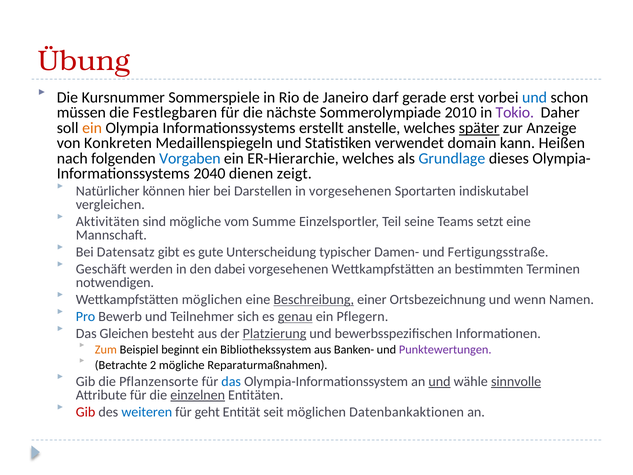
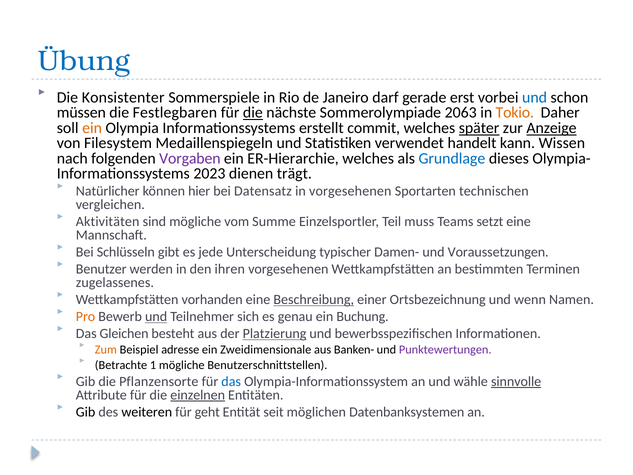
Übung colour: red -> blue (84, 61)
Kursnummer: Kursnummer -> Konsistenter (123, 98)
die underline: none -> present (253, 113)
2010: 2010 -> 2063 (461, 113)
Tokio colour: purple -> orange (515, 113)
anstelle: anstelle -> commit (374, 128)
Anzeige underline: none -> present (551, 128)
Konkreten: Konkreten -> Filesystem (118, 143)
domain: domain -> handelt (472, 143)
Heißen: Heißen -> Wissen (562, 143)
Vorgaben colour: blue -> purple (190, 158)
2040: 2040 -> 2023 (209, 174)
zeigt: zeigt -> trägt (294, 174)
Darstellen: Darstellen -> Datensatz (263, 191)
indiskutabel: indiskutabel -> technischen (494, 191)
seine: seine -> muss (419, 222)
Datensatz: Datensatz -> Schlüsseln (126, 252)
gute: gute -> jede (211, 252)
Fertigungsstraße: Fertigungsstraße -> Voraussetzungen (498, 252)
Geschäft: Geschäft -> Benutzer (101, 269)
dabei: dabei -> ihren (230, 269)
notwendigen: notwendigen -> zugelassenes (115, 283)
Wettkampfstätten möglichen: möglichen -> vorhanden (212, 300)
Pro colour: blue -> orange (86, 317)
und underline: none -> present (156, 317)
genau underline: present -> none (295, 317)
Pflegern: Pflegern -> Buchung (363, 317)
beginnt: beginnt -> adresse (180, 349)
Bibliothekssystem: Bibliothekssystem -> Zweidimensionale (266, 349)
2: 2 -> 1 (153, 365)
Reparaturmaßnahmen: Reparaturmaßnahmen -> Benutzerschnittstellen (267, 365)
und underline: present -> none (440, 381)
Gib colour: red -> black (86, 412)
weiteren colour: blue -> black (147, 412)
Datenbankaktionen: Datenbankaktionen -> Datenbanksystemen (407, 412)
